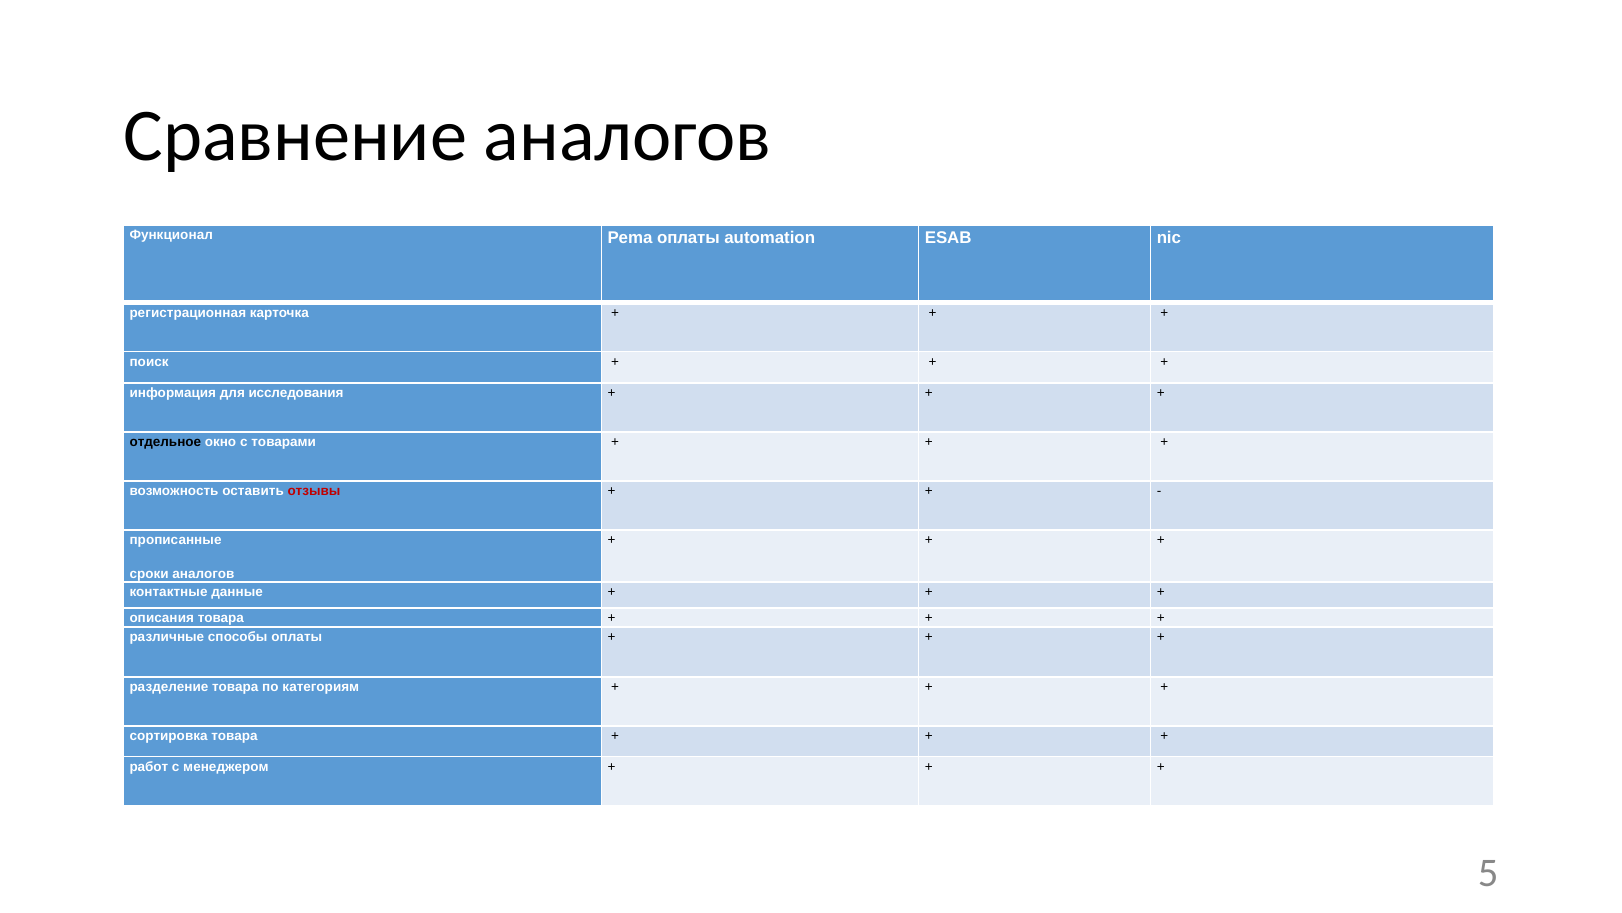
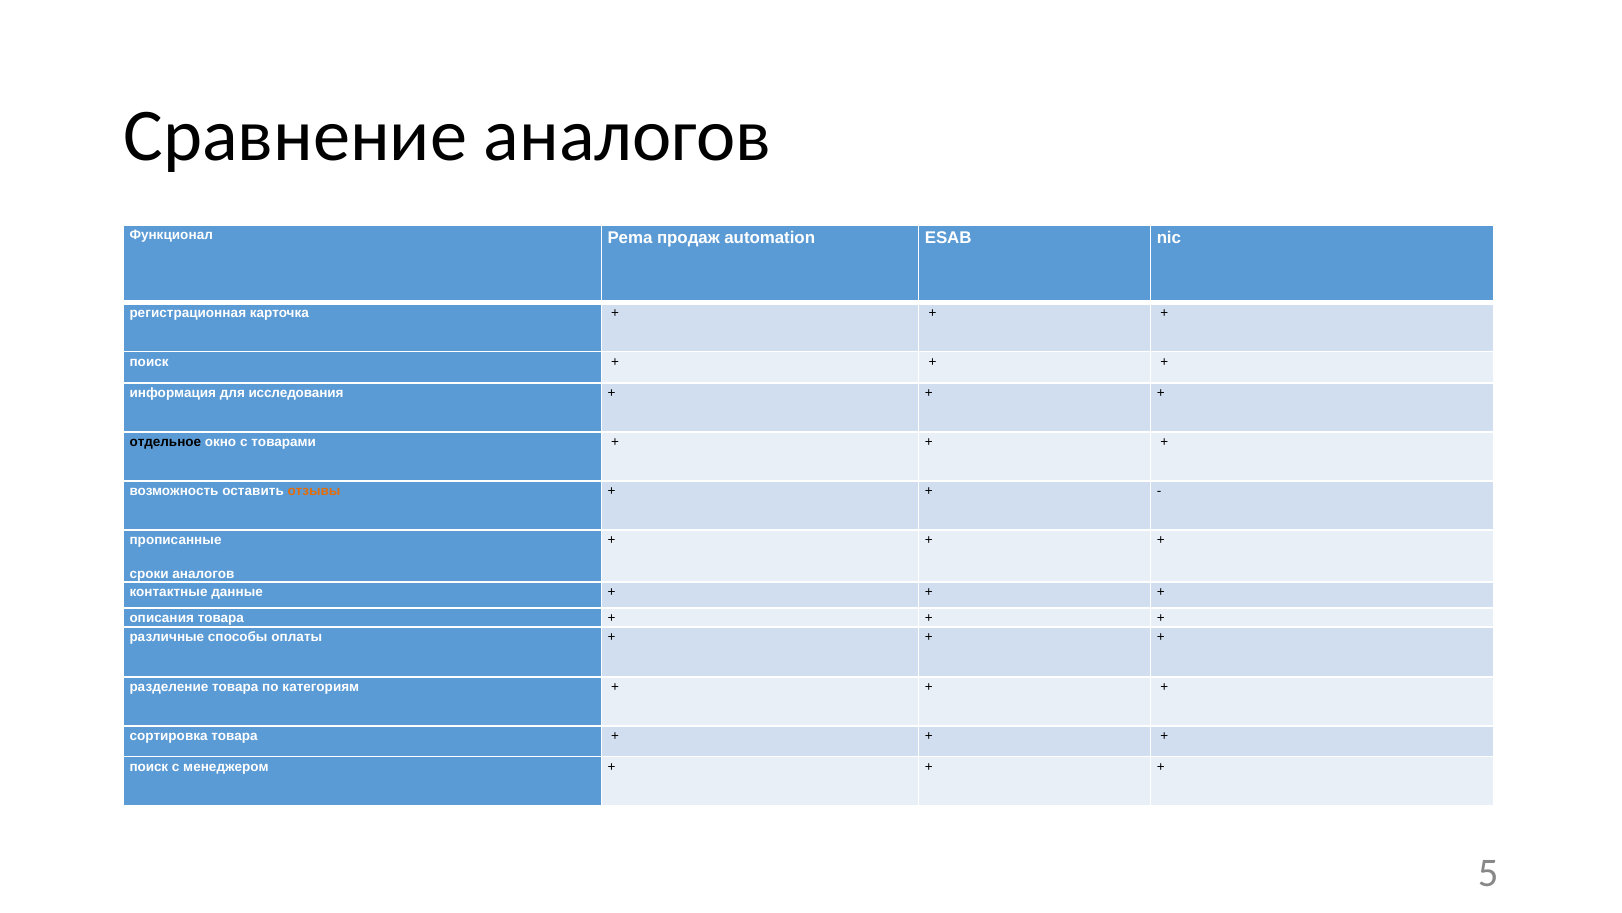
Pema оплаты: оплаты -> продаж (688, 237)
отзывы colour: red -> orange (314, 491)
работ: работ -> поиск (149, 766)
